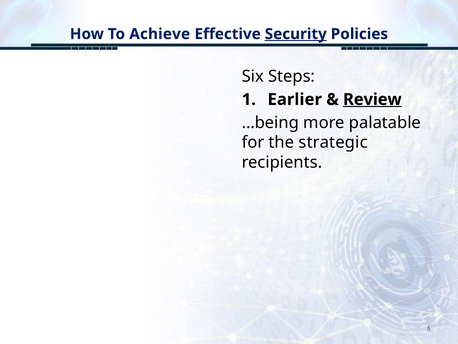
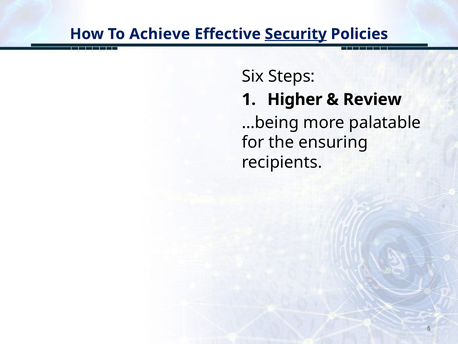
Earlier: Earlier -> Higher (295, 99)
Review underline: present -> none (372, 99)
strategic: strategic -> ensuring (333, 142)
